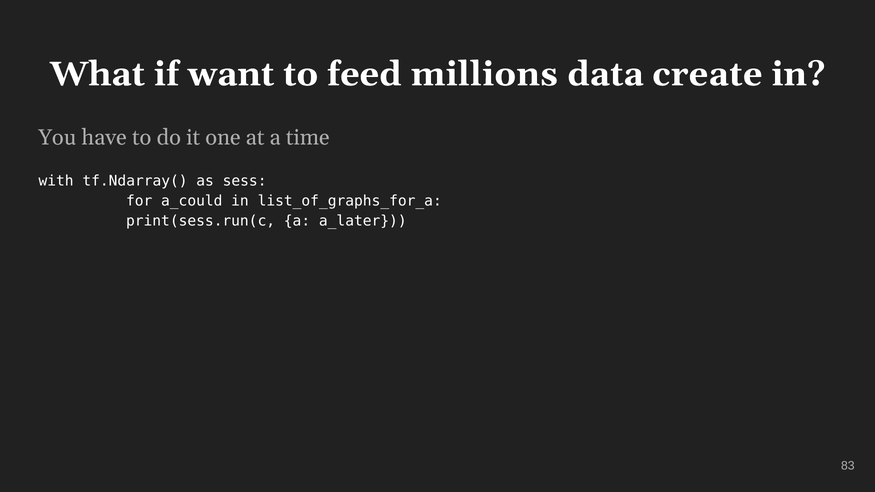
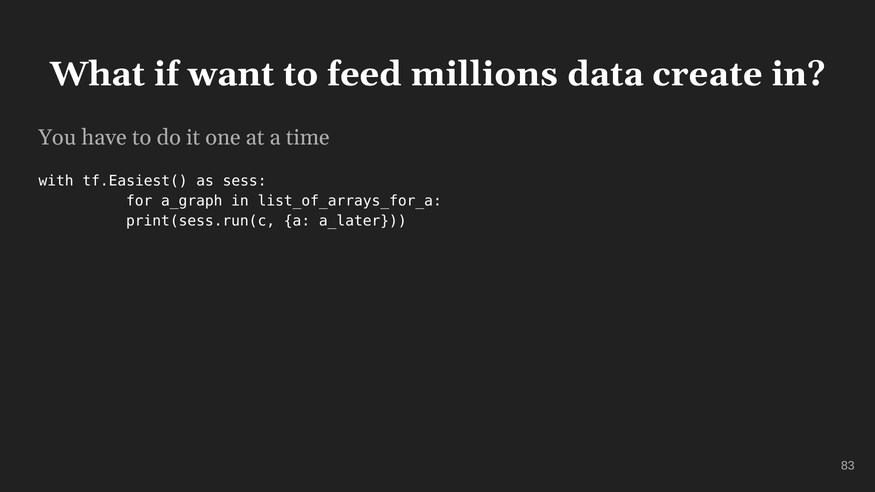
tf.Ndarray(: tf.Ndarray( -> tf.Easiest( (135, 181)
a_could: a_could -> a_graph (192, 201)
list_of_graphs_for_a: list_of_graphs_for_a -> list_of_arrays_for_a (350, 201)
